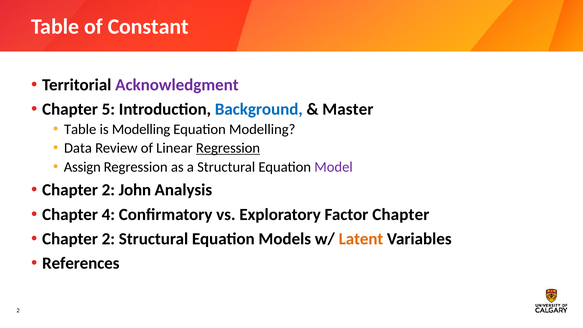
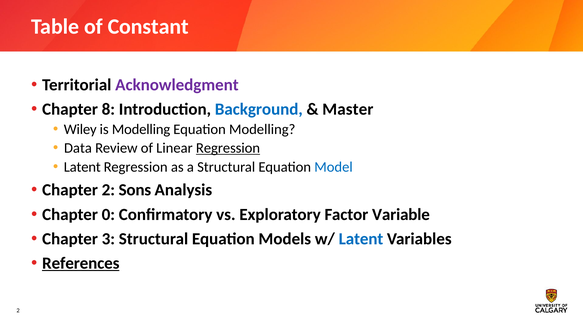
5: 5 -> 8 (108, 109)
Table: Table -> Wiley (80, 129)
Assign: Assign -> Latent (82, 167)
Model colour: purple -> blue (333, 167)
John: John -> Sons (135, 190)
4: 4 -> 0 (108, 214)
Factor Chapter: Chapter -> Variable (401, 214)
2: 2 -> 3 (108, 239)
Latent colour: orange -> blue (361, 239)
References underline: none -> present (81, 263)
